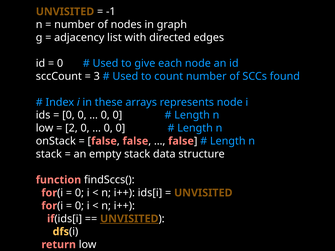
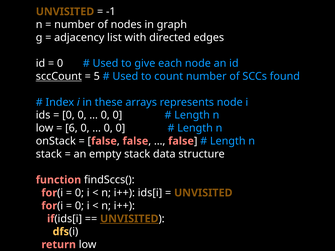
sccCount underline: none -> present (59, 76)
3: 3 -> 5 (97, 76)
2: 2 -> 6 (71, 128)
